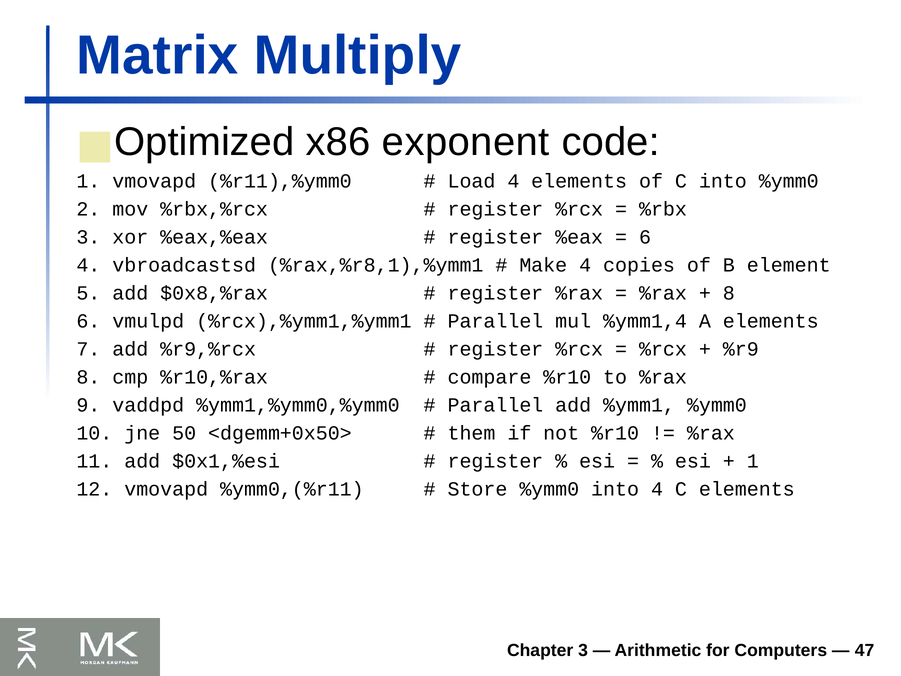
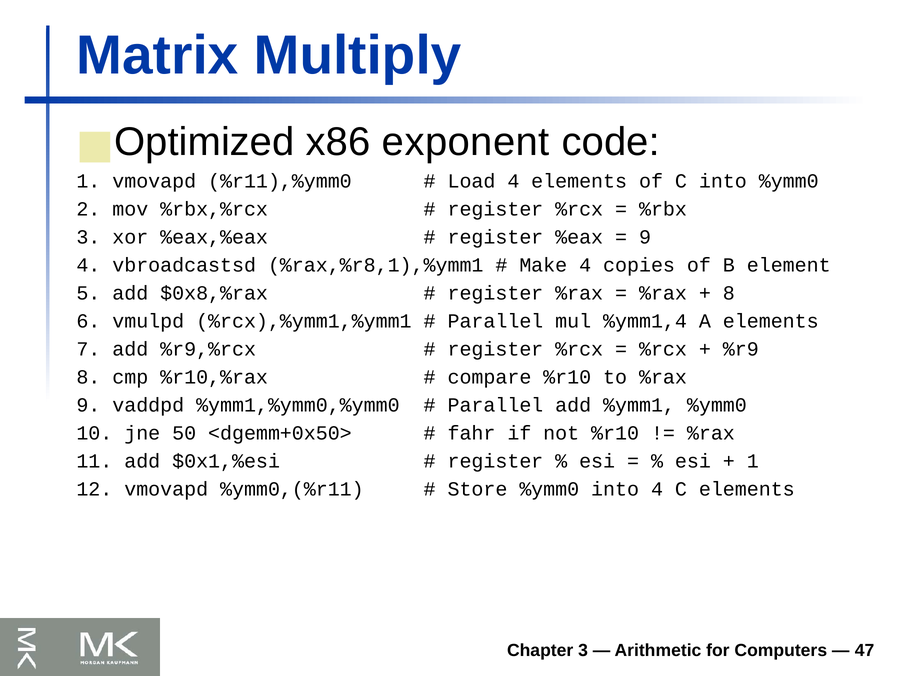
6: 6 -> 9 (645, 237)
them: them -> fahr (472, 433)
